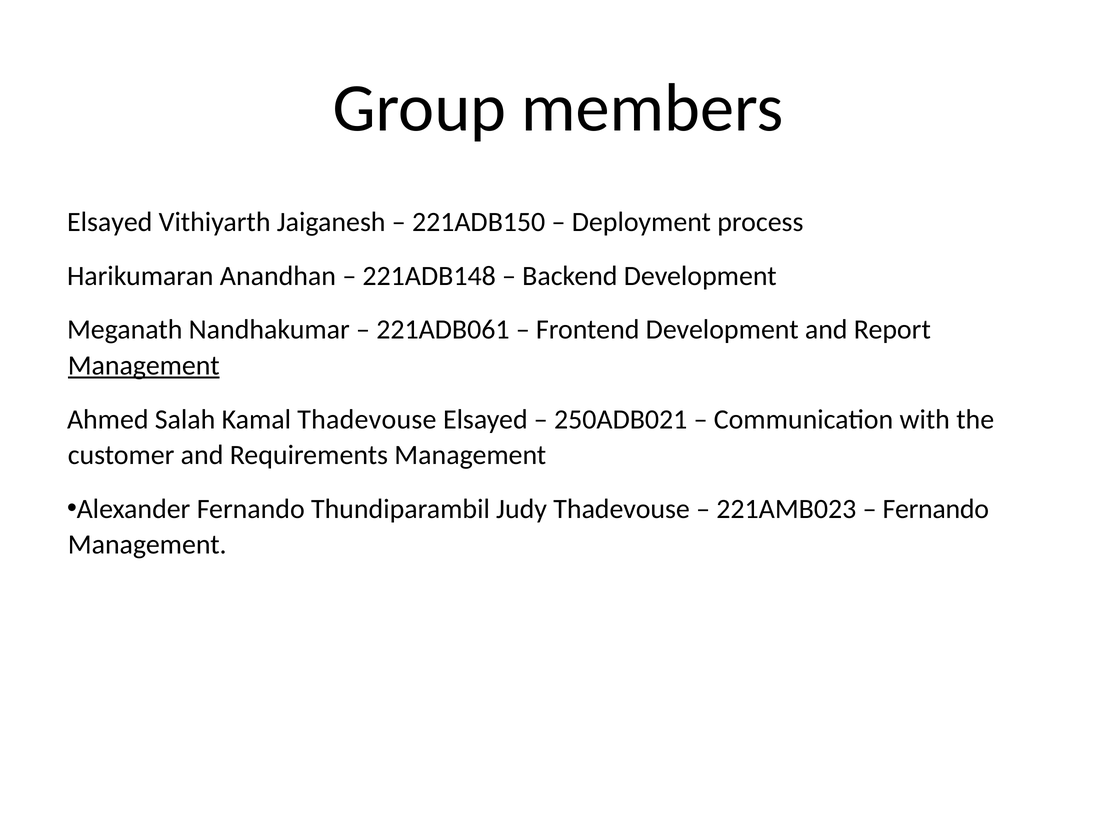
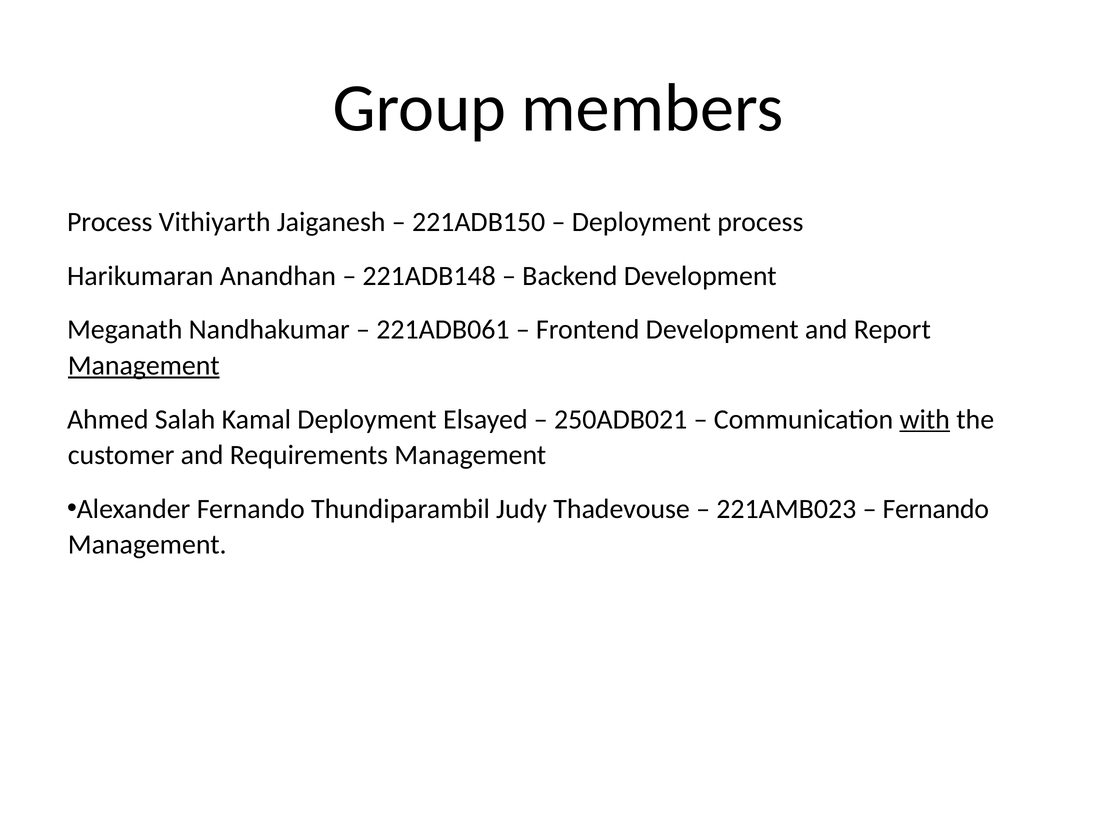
Elsayed: Elsayed -> Process (110, 222)
Kamal Thadevouse: Thadevouse -> Deployment (367, 419)
with underline: none -> present (925, 419)
